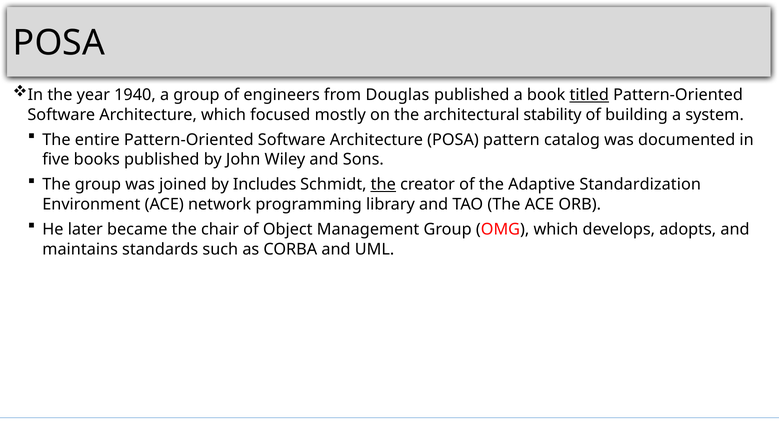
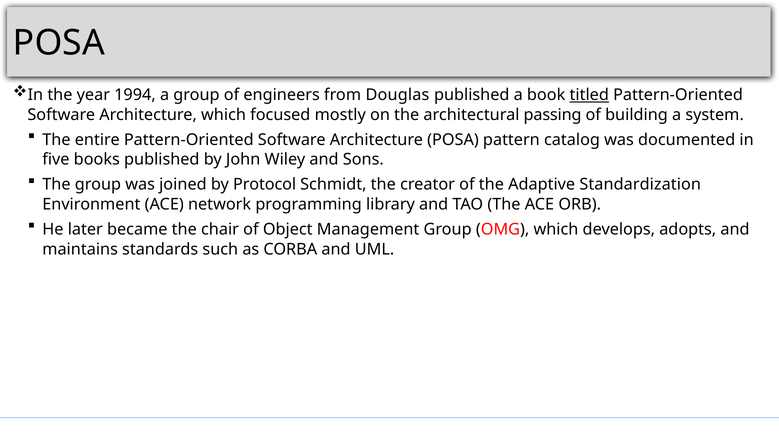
1940: 1940 -> 1994 (135, 95)
stability: stability -> passing (553, 115)
Includes: Includes -> Protocol (265, 185)
the underline: present -> none (383, 185)
